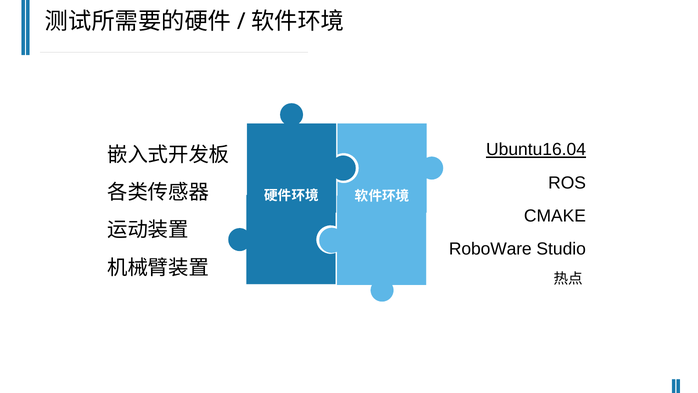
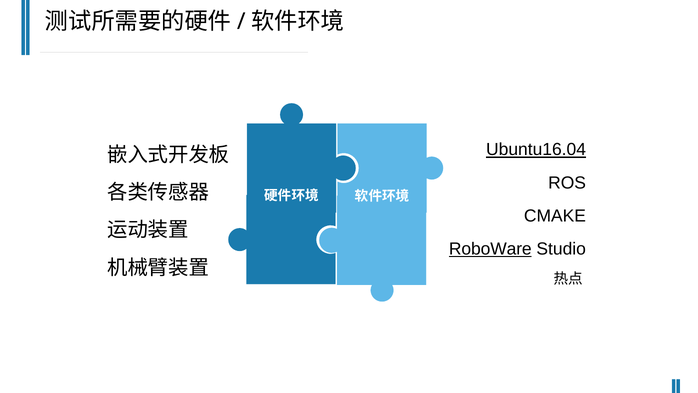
RoboWare underline: none -> present (490, 249)
